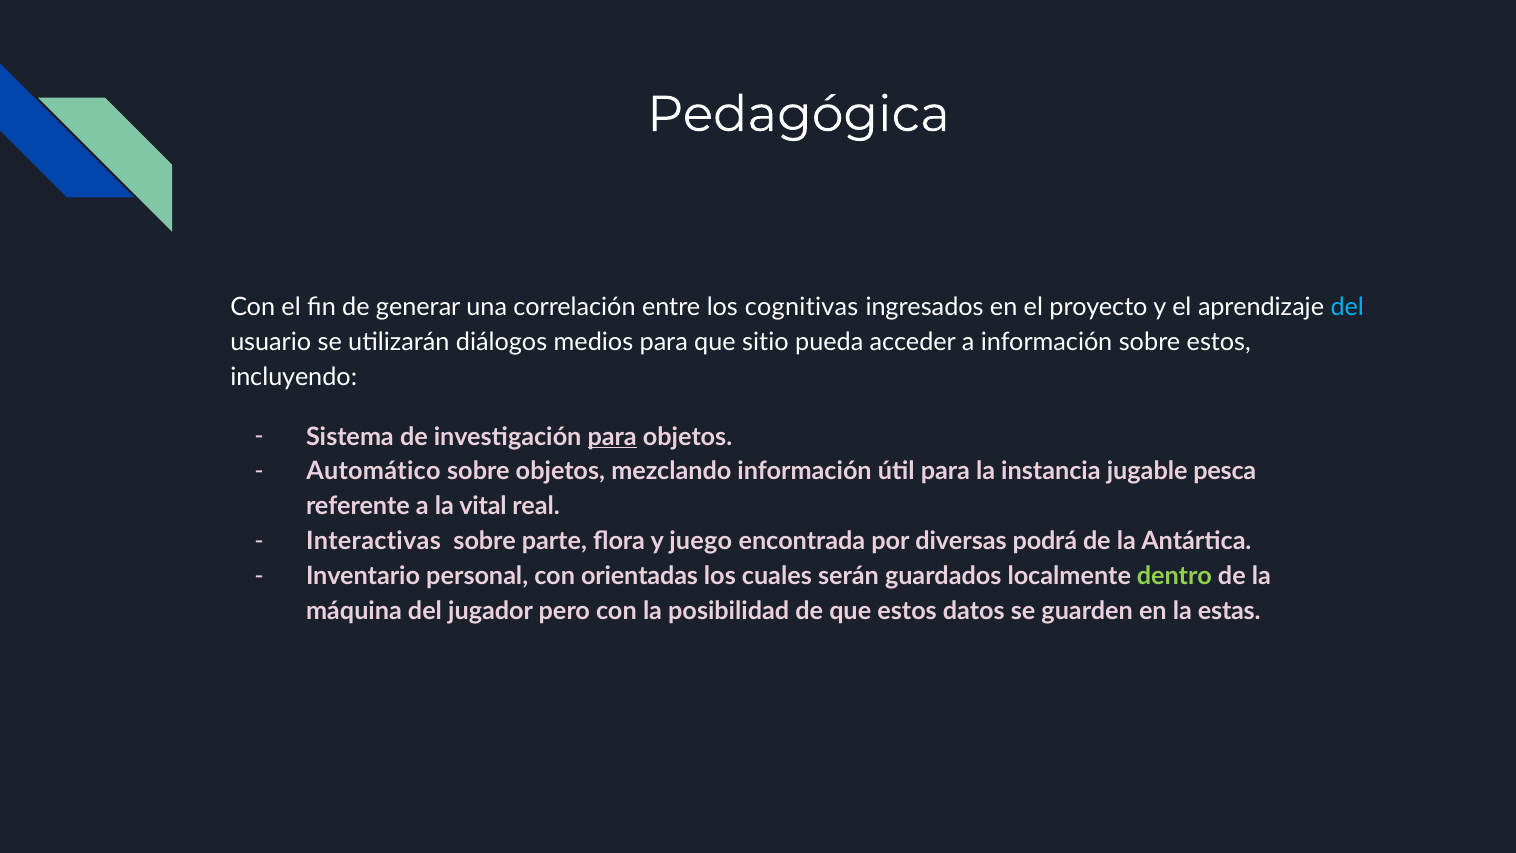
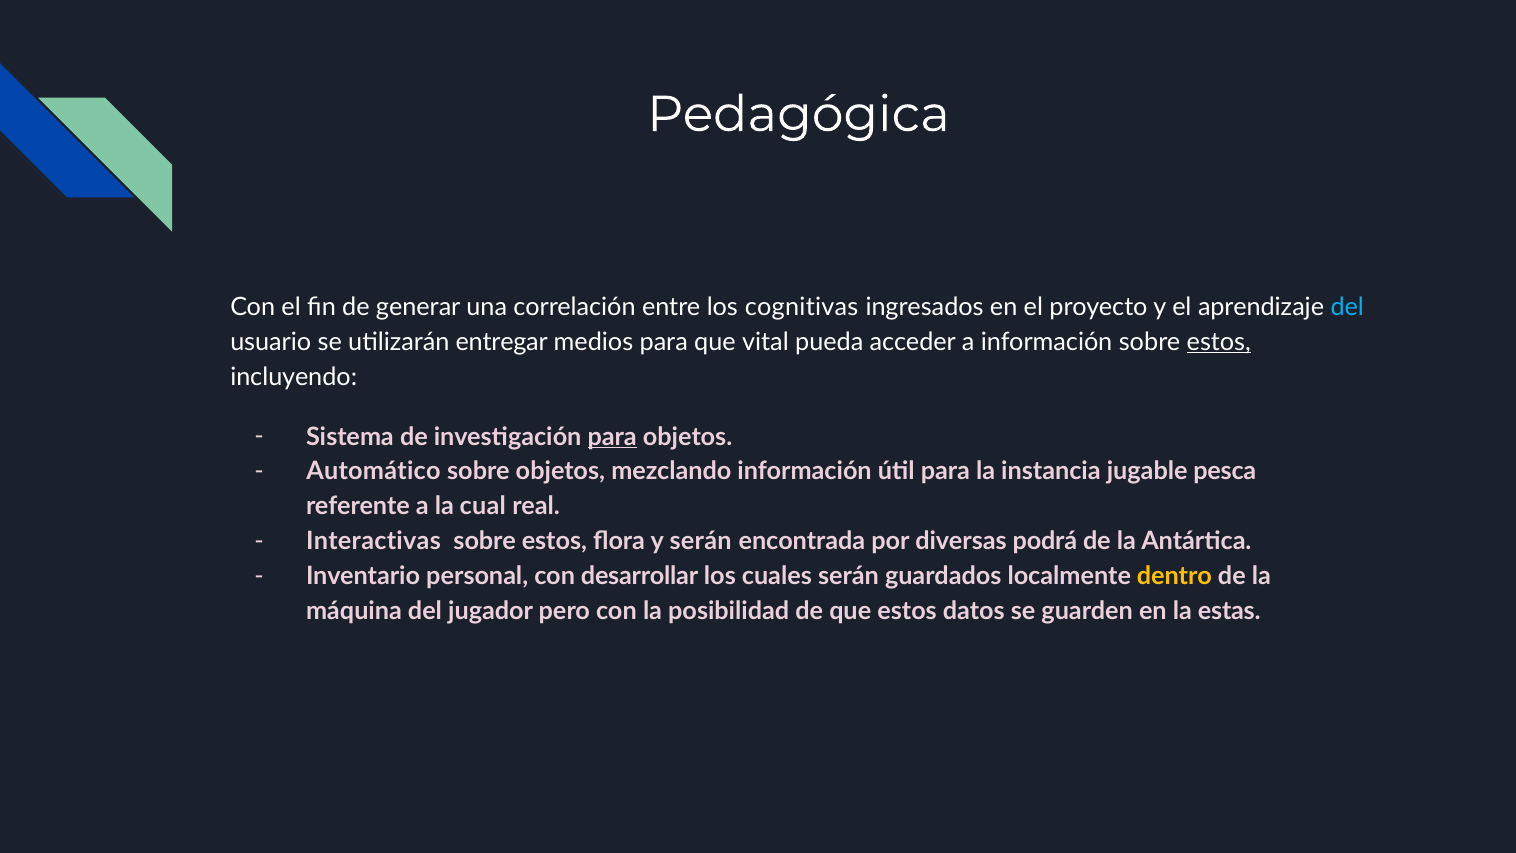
diálogos: diálogos -> entregar (502, 342)
sitio: sitio -> vital (765, 342)
estos underline: none -> present (1219, 342)
vital: vital -> cual (483, 506)
parte: parte -> estos (554, 541)
y juego: juego -> serán (701, 541)
orientadas: orientadas -> desarrollar (640, 576)
dentro colour: light green -> yellow (1174, 576)
